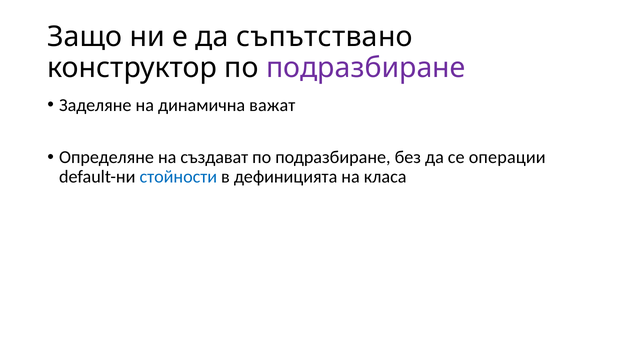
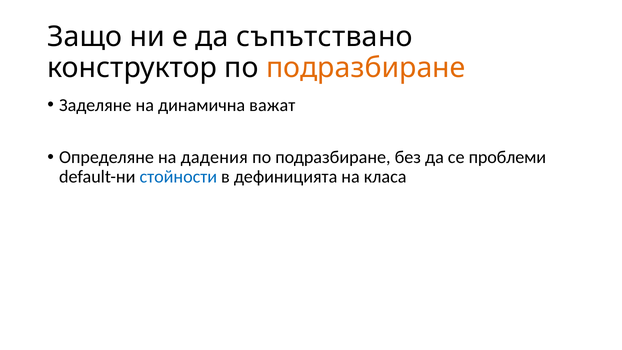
подразбиране colour: purple -> orange (366, 68)
създават: създават -> дадения (214, 157)
операции: операции -> проблеми (507, 157)
